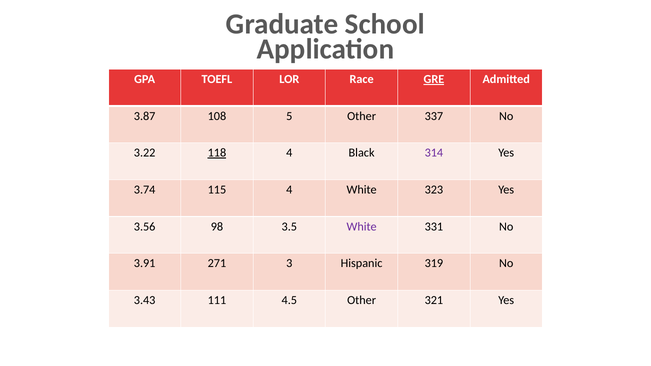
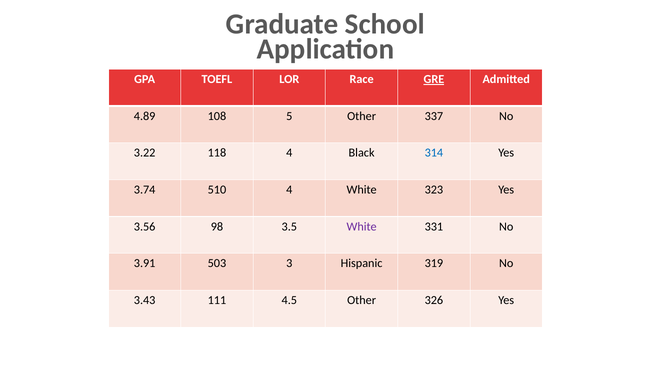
3.87: 3.87 -> 4.89 (145, 116)
118 underline: present -> none (217, 153)
314 colour: purple -> blue (434, 153)
115: 115 -> 510 (217, 190)
271: 271 -> 503 (217, 264)
321: 321 -> 326 (434, 300)
